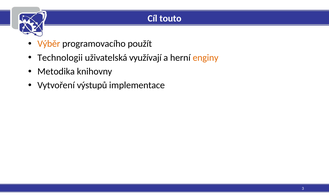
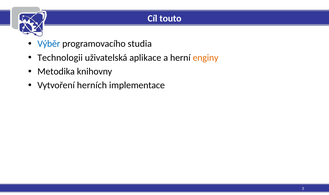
Výběr colour: orange -> blue (49, 44)
použít: použít -> studia (140, 44)
využívají: využívají -> aplikace (145, 57)
výstupů: výstupů -> herních (92, 85)
